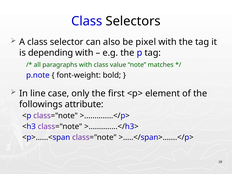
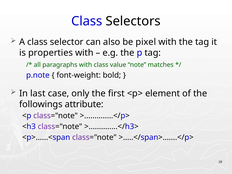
depending: depending -> properties (51, 53)
line: line -> last (38, 93)
